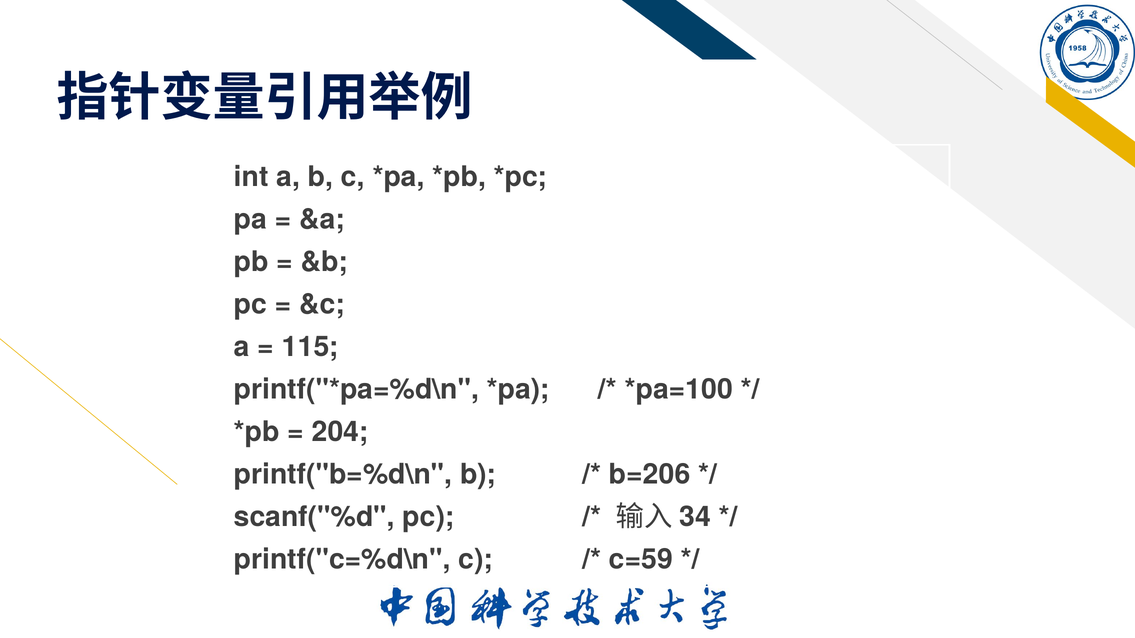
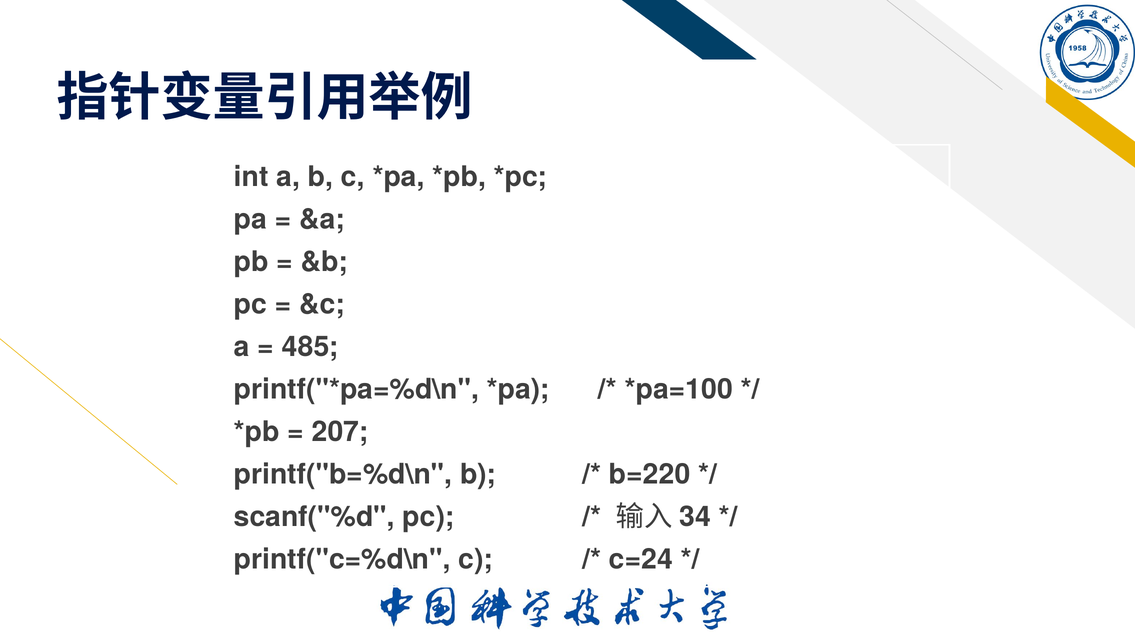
115: 115 -> 485 (310, 347)
204: 204 -> 207 (340, 432)
b=206: b=206 -> b=220 (650, 475)
c=59: c=59 -> c=24 (641, 560)
